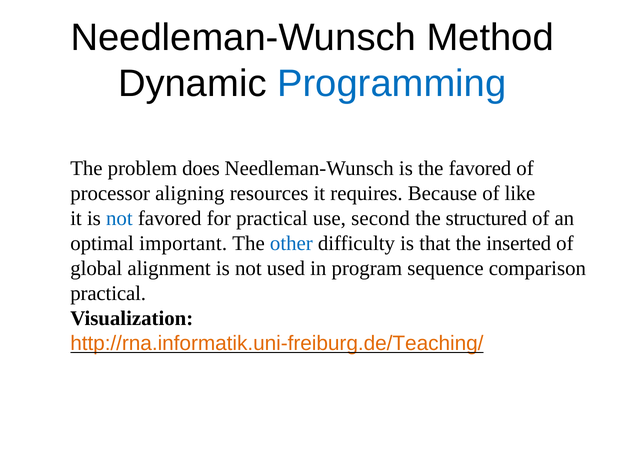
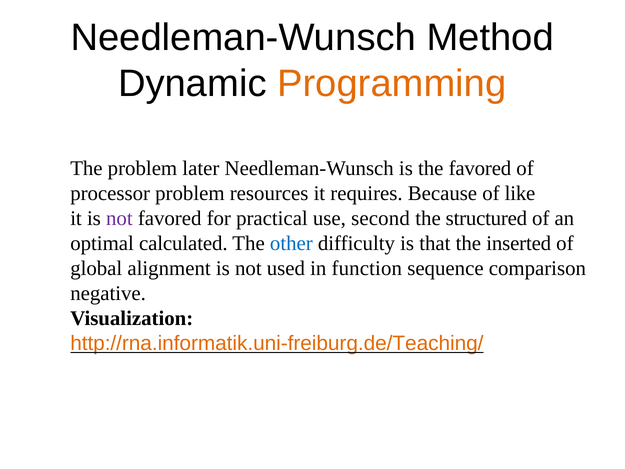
Programming colour: blue -> orange (392, 83)
does: does -> later (201, 168)
processor aligning: aligning -> problem (190, 193)
not colour: blue -> purple (119, 218)
important: important -> calculated (183, 243)
program: program -> function (367, 268)
practical: practical -> negative (108, 293)
